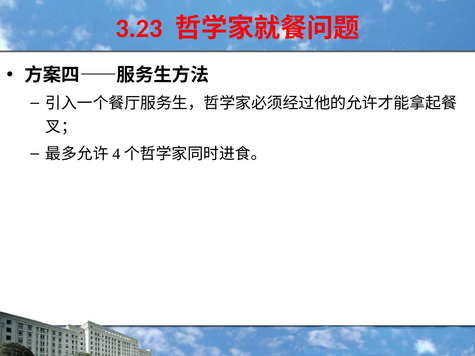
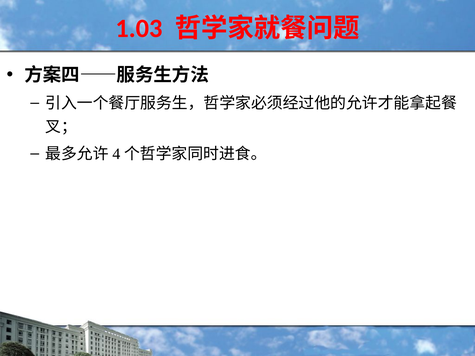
3.23: 3.23 -> 1.03 (139, 28)
